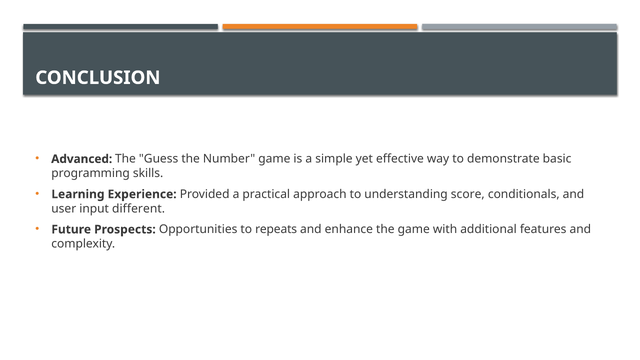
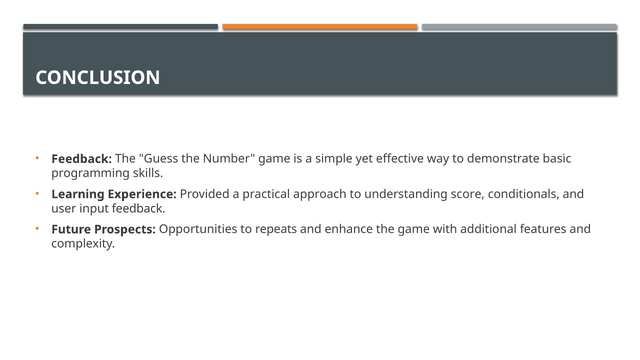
Advanced: Advanced -> Feedback (82, 159)
input different: different -> feedback (139, 209)
